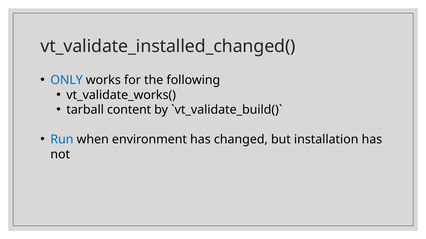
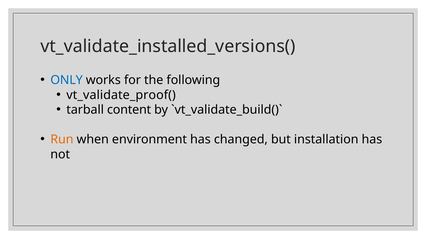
vt_validate_installed_changed(: vt_validate_installed_changed( -> vt_validate_installed_versions( (168, 46)
vt_validate_works(: vt_validate_works( -> vt_validate_proof( (121, 95)
Run colour: blue -> orange (62, 140)
